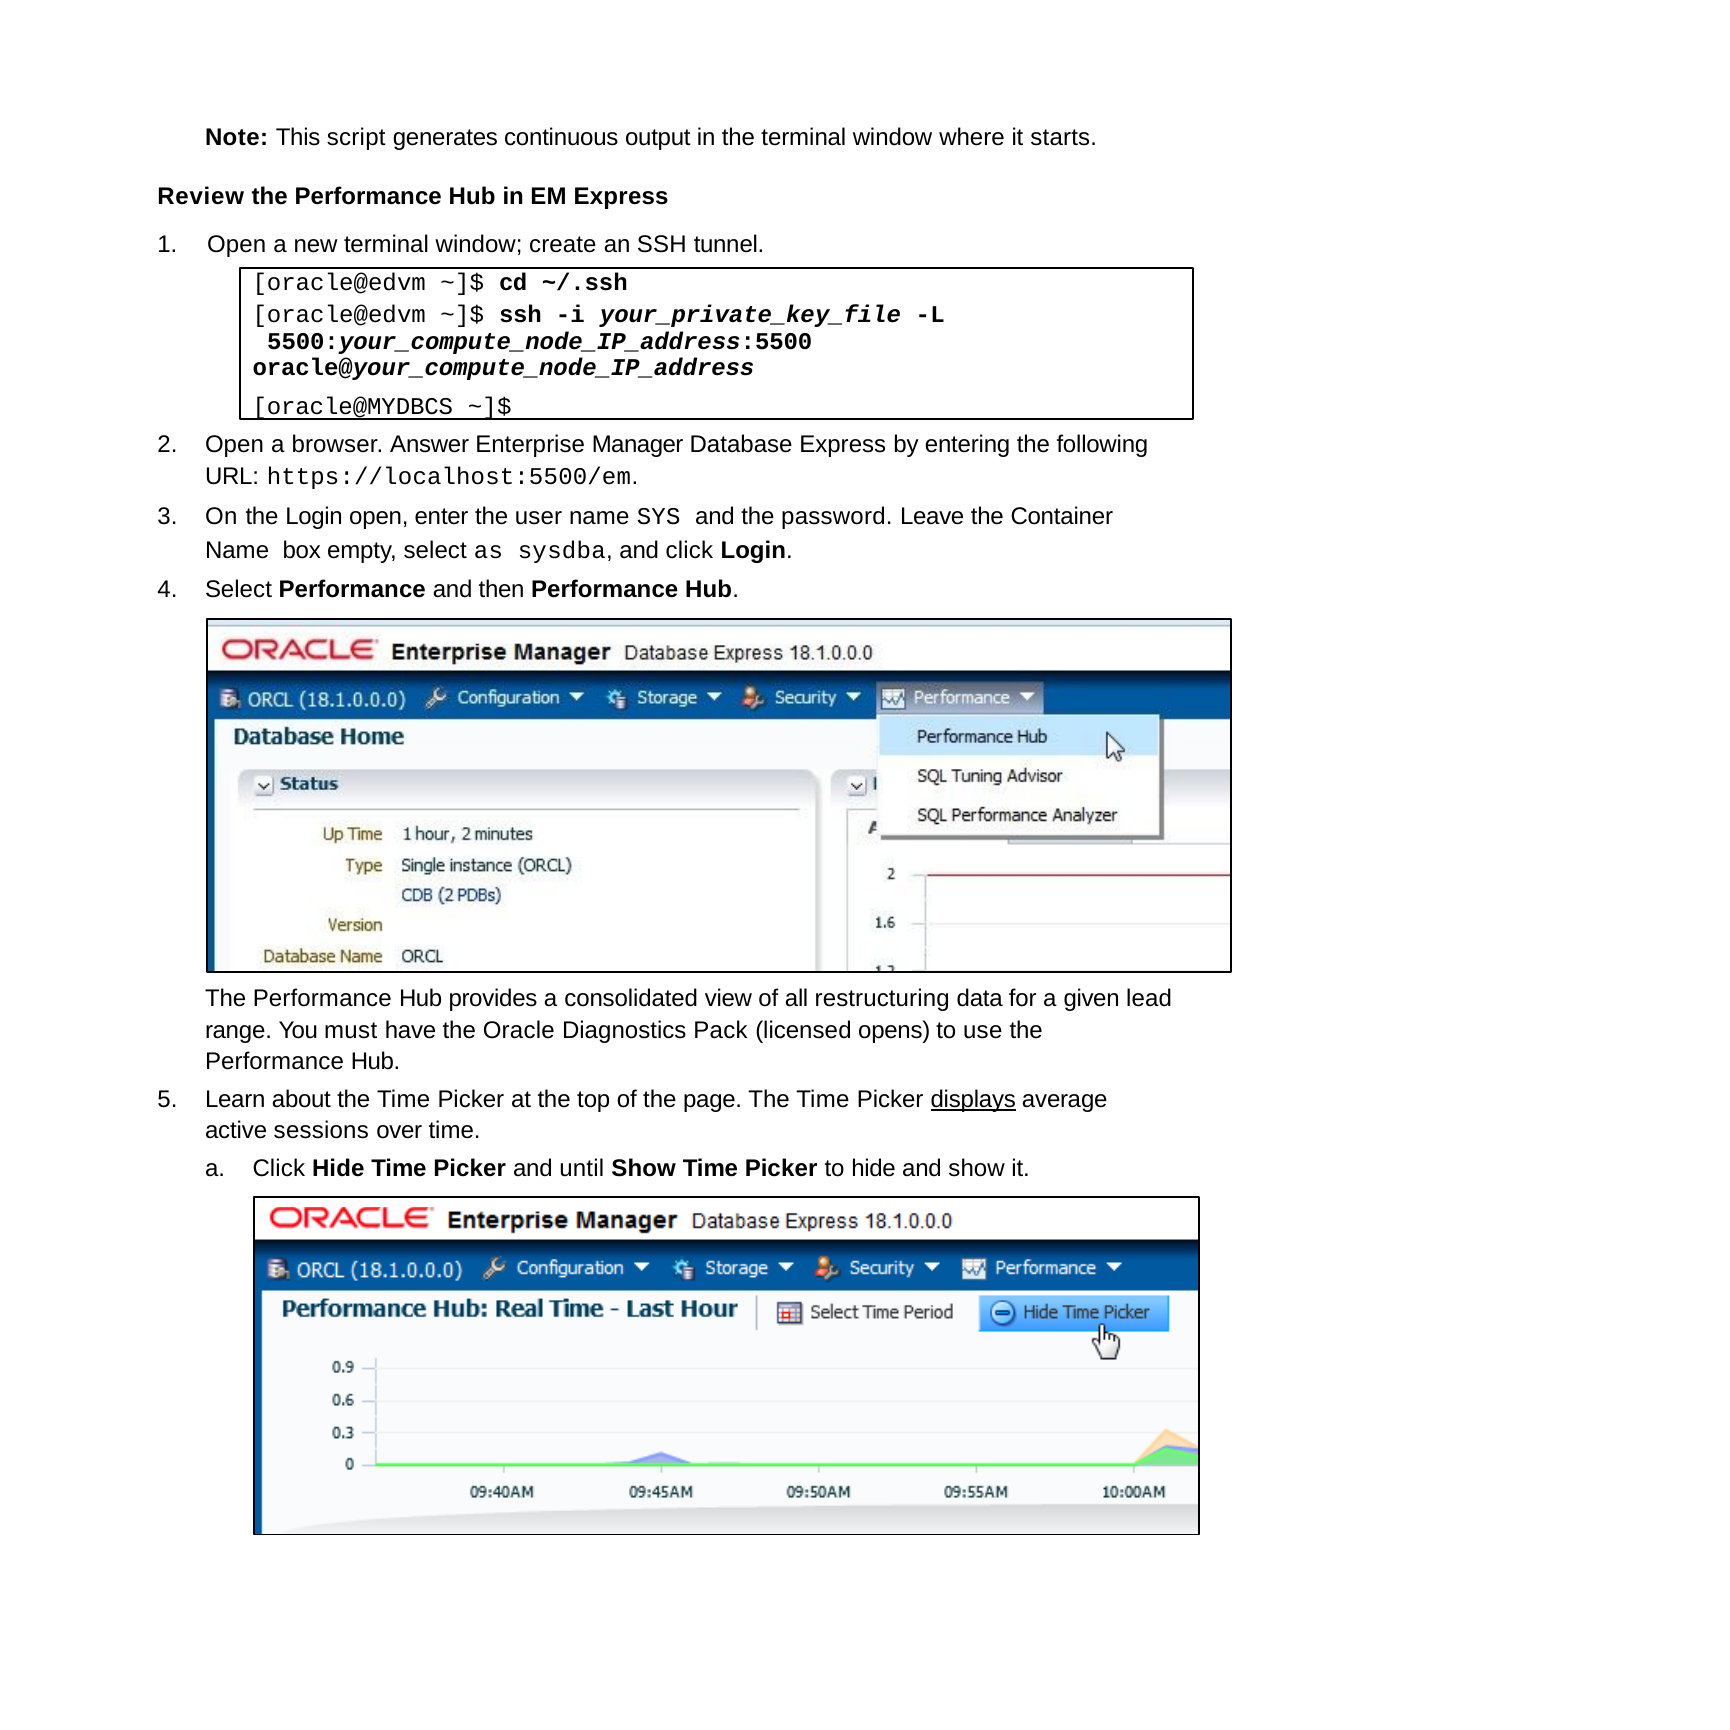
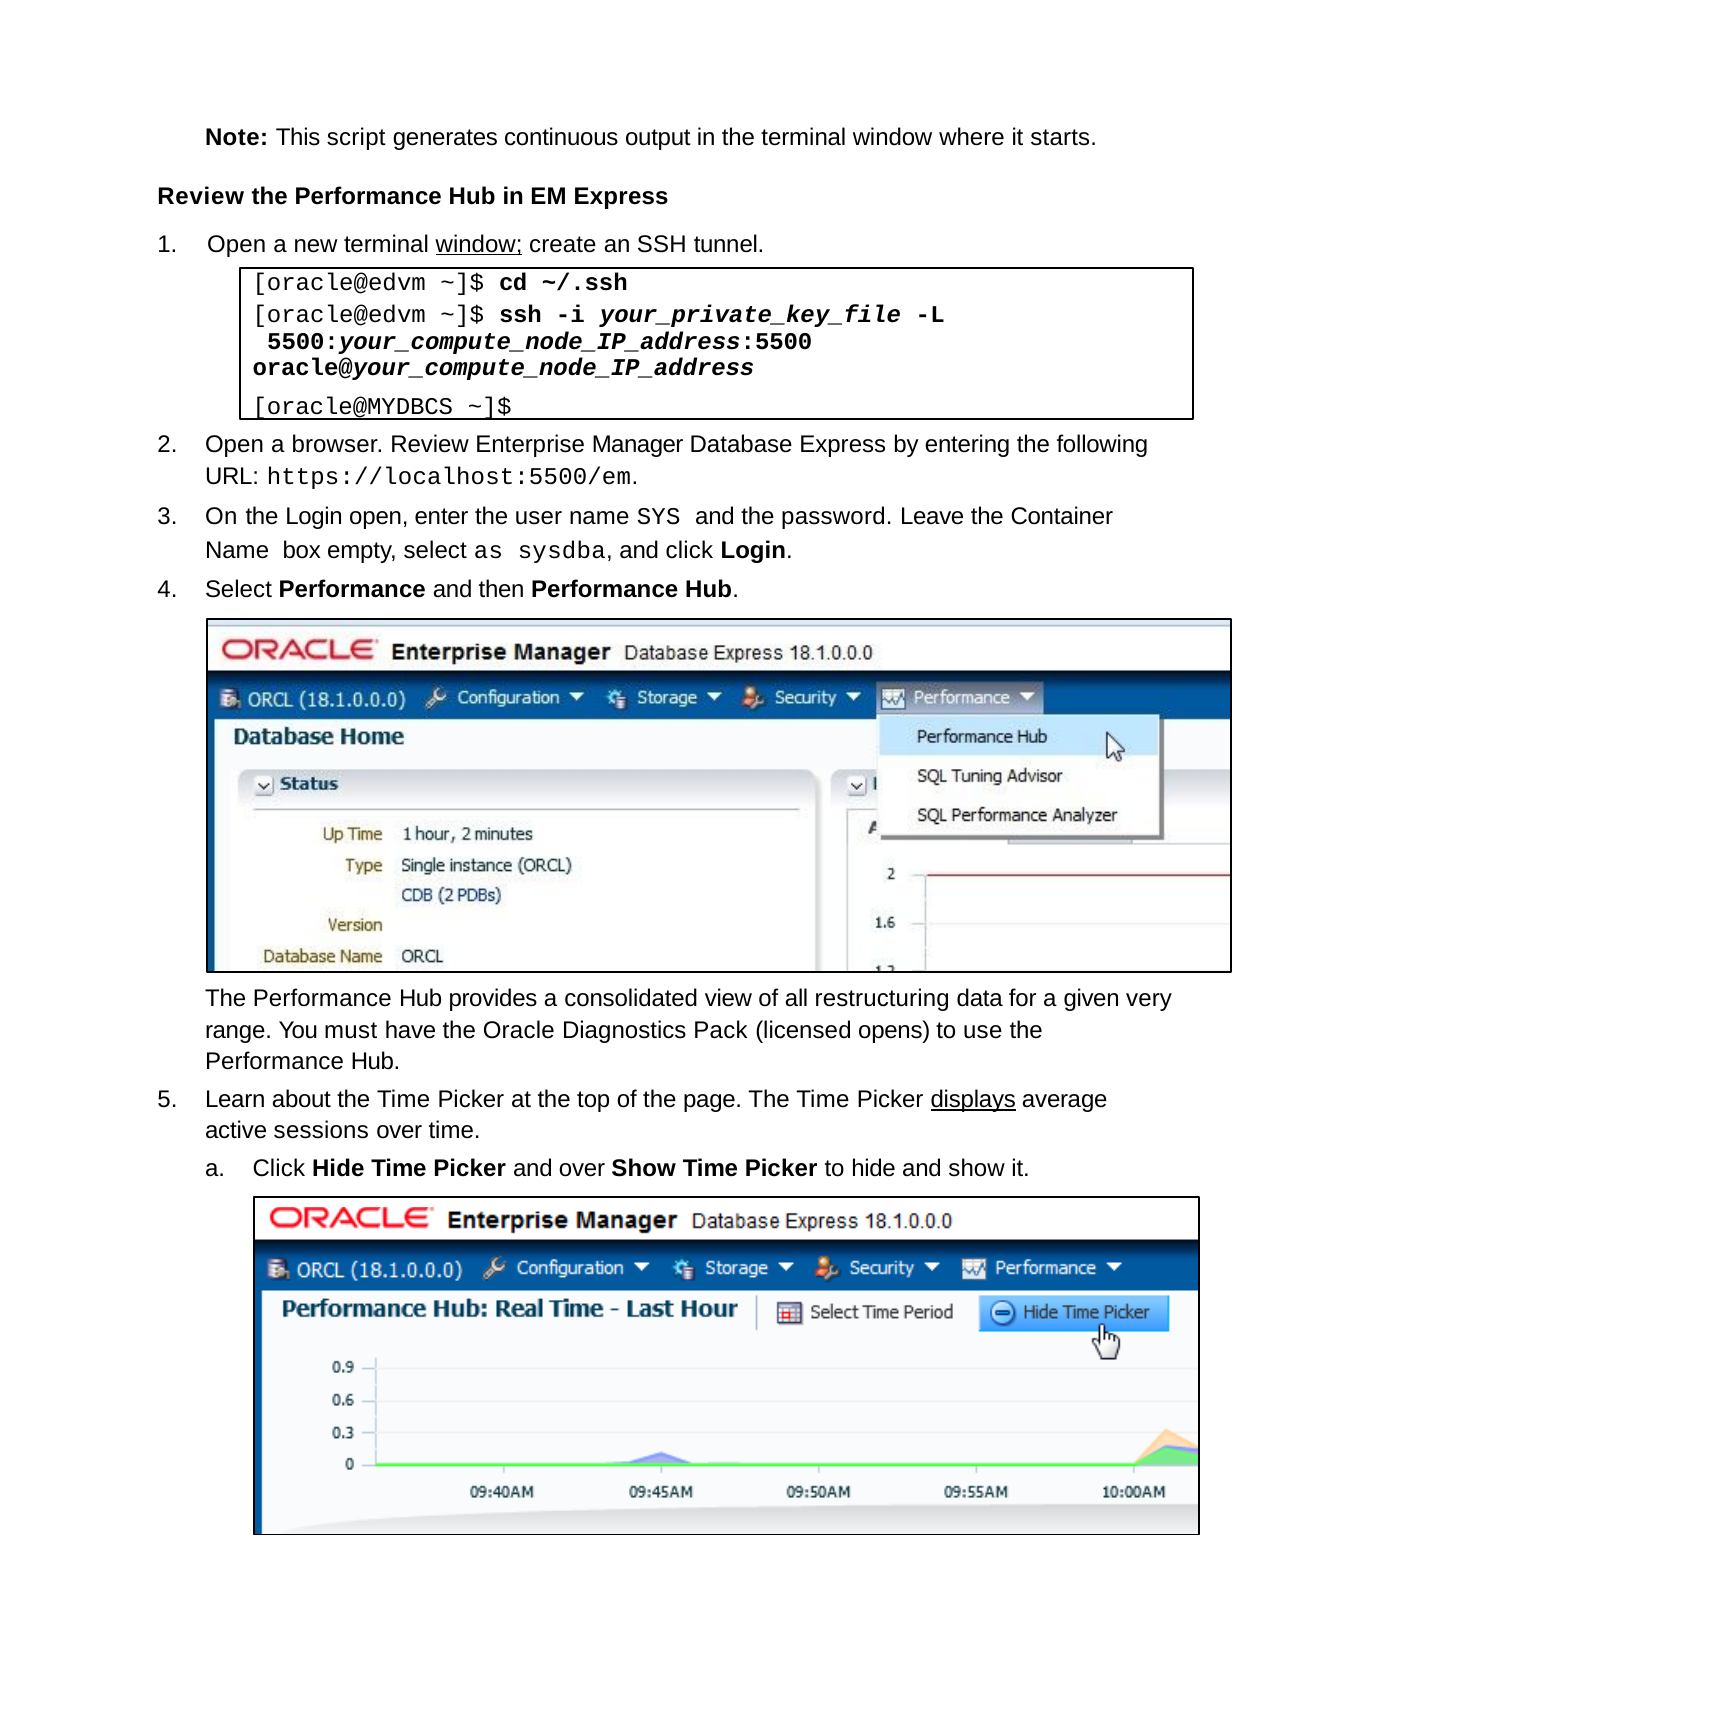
window underline: none -> present (479, 244)
browser Answer: Answer -> Review (430, 444)
lead: lead -> very (1149, 999)
and until: until -> over (582, 1169)
